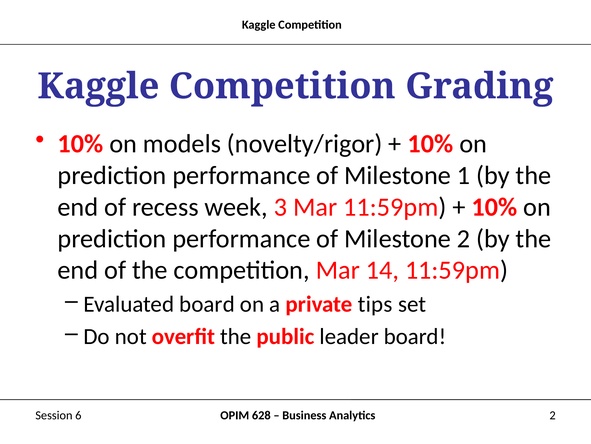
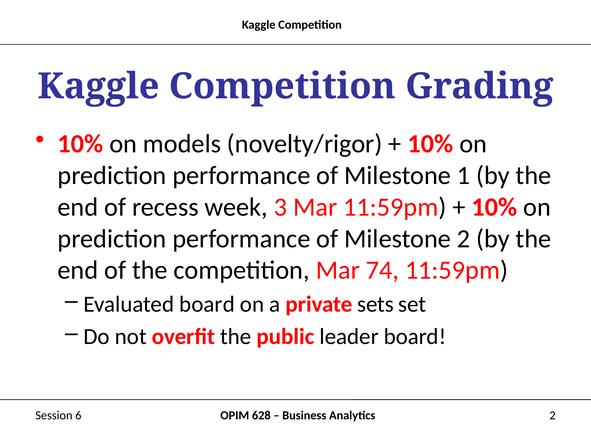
14: 14 -> 74 (382, 270)
tips: tips -> sets (375, 304)
